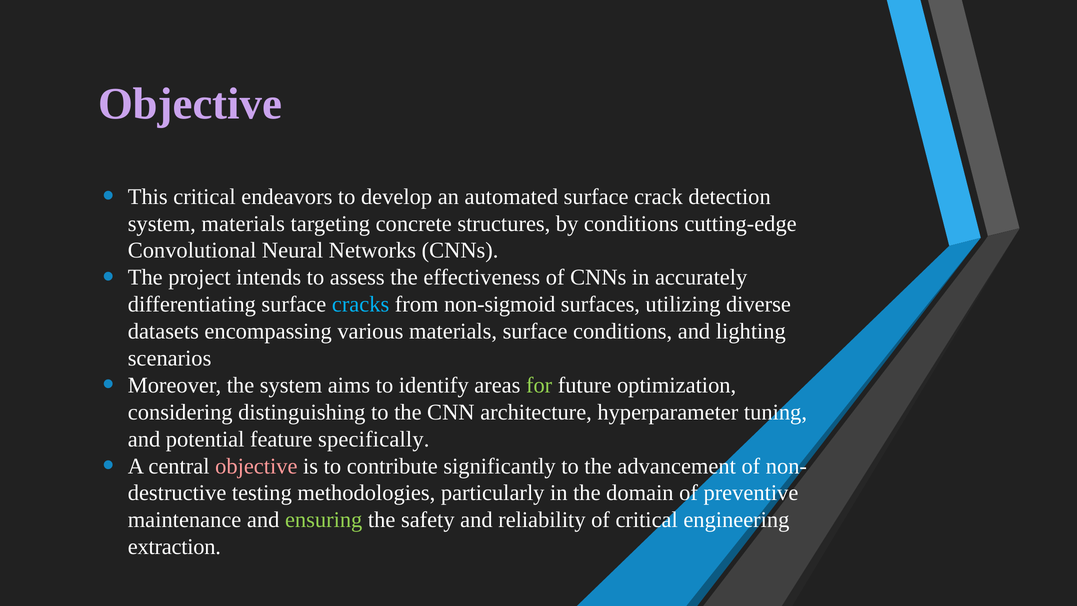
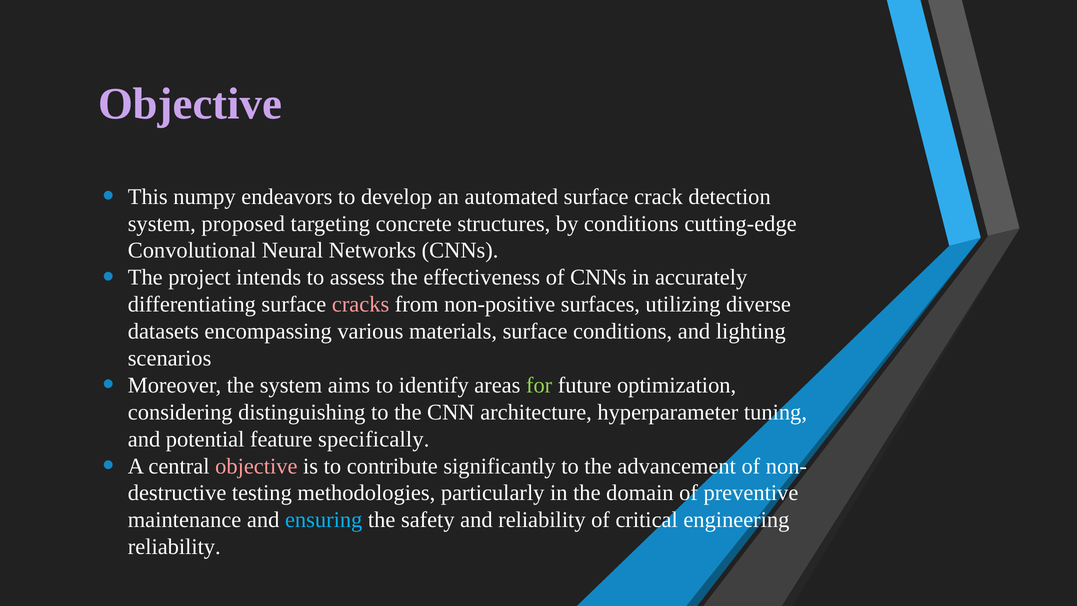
This critical: critical -> numpy (204, 197)
system materials: materials -> proposed (243, 224)
cracks colour: light blue -> pink (361, 304)
non-sigmoid: non-sigmoid -> non-positive (500, 304)
ensuring colour: light green -> light blue (324, 520)
extraction: extraction -> reliability (174, 547)
